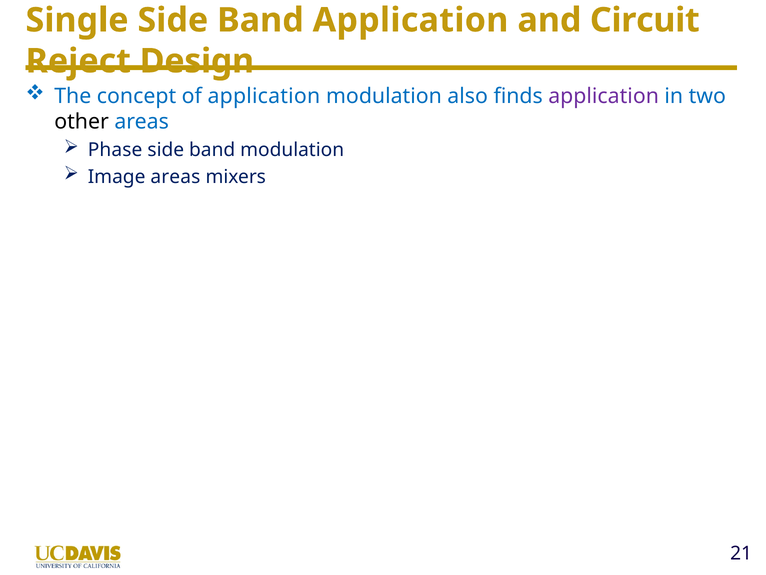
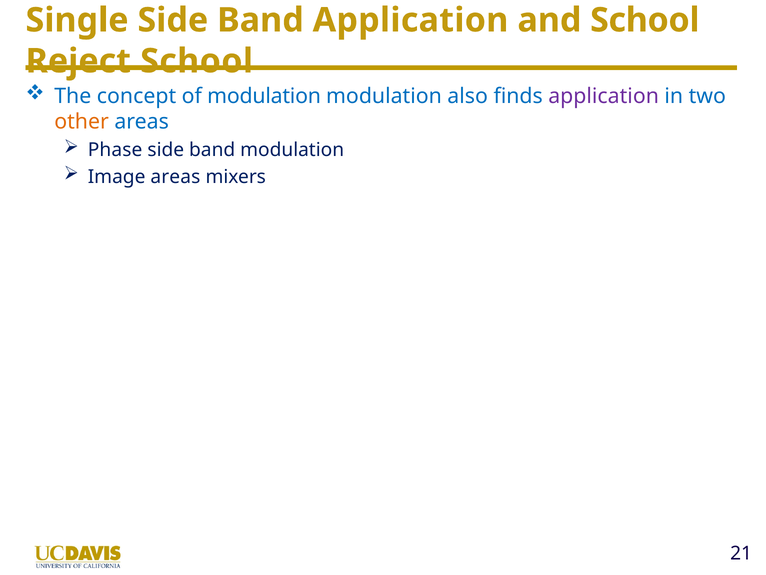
and Circuit: Circuit -> School (645, 20)
Reject Design: Design -> School (197, 61)
of application: application -> modulation (264, 96)
other colour: black -> orange (82, 122)
